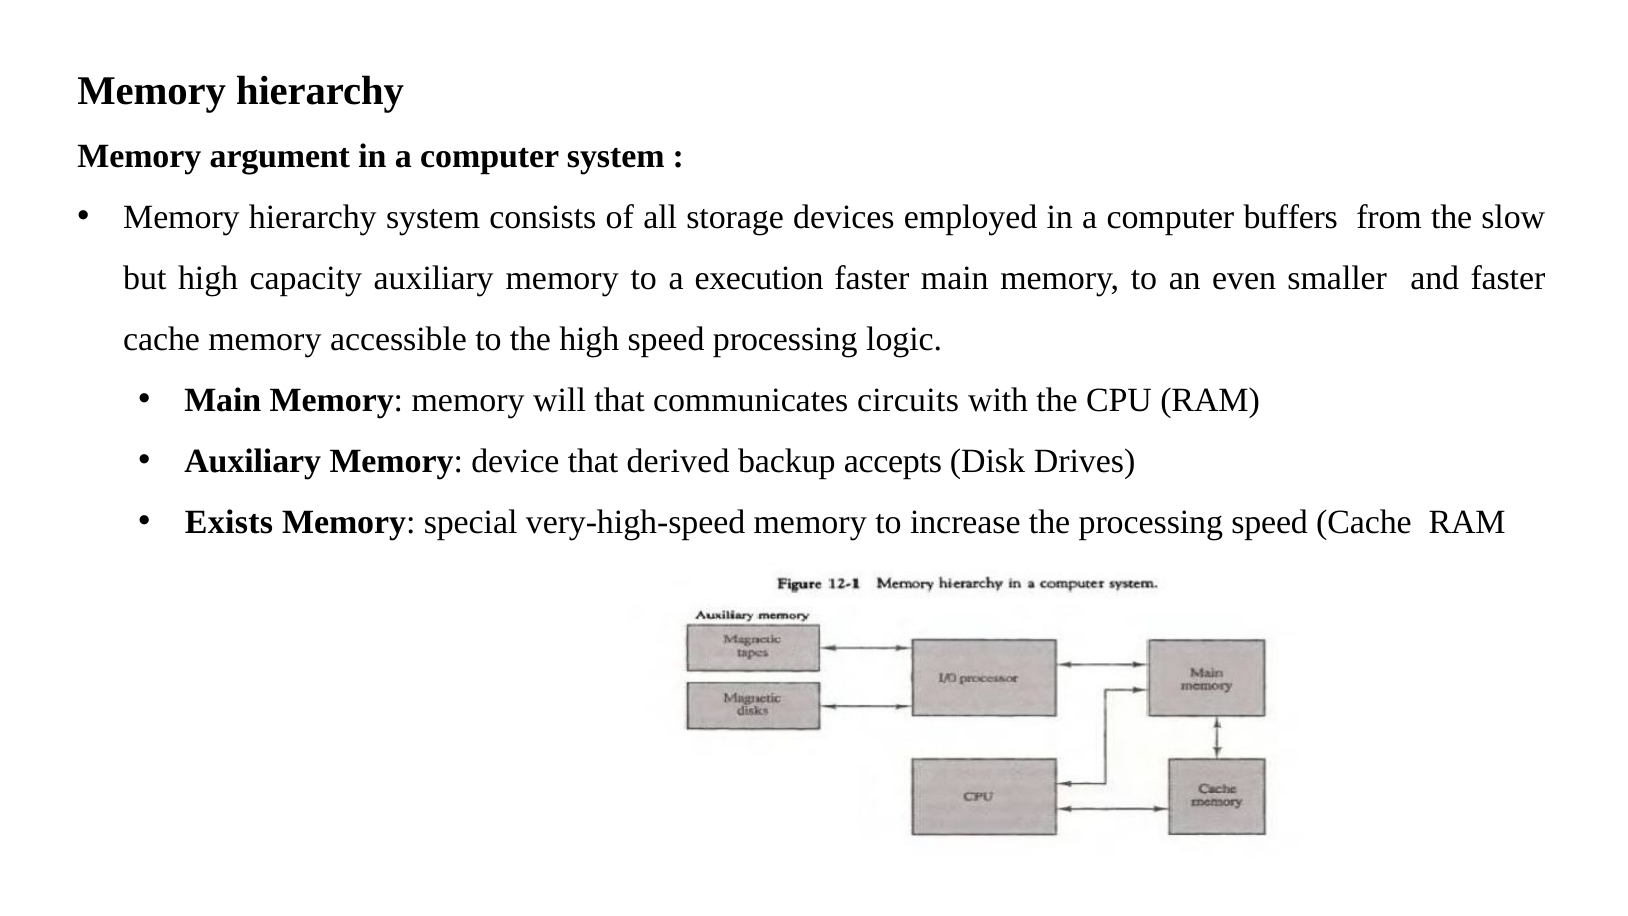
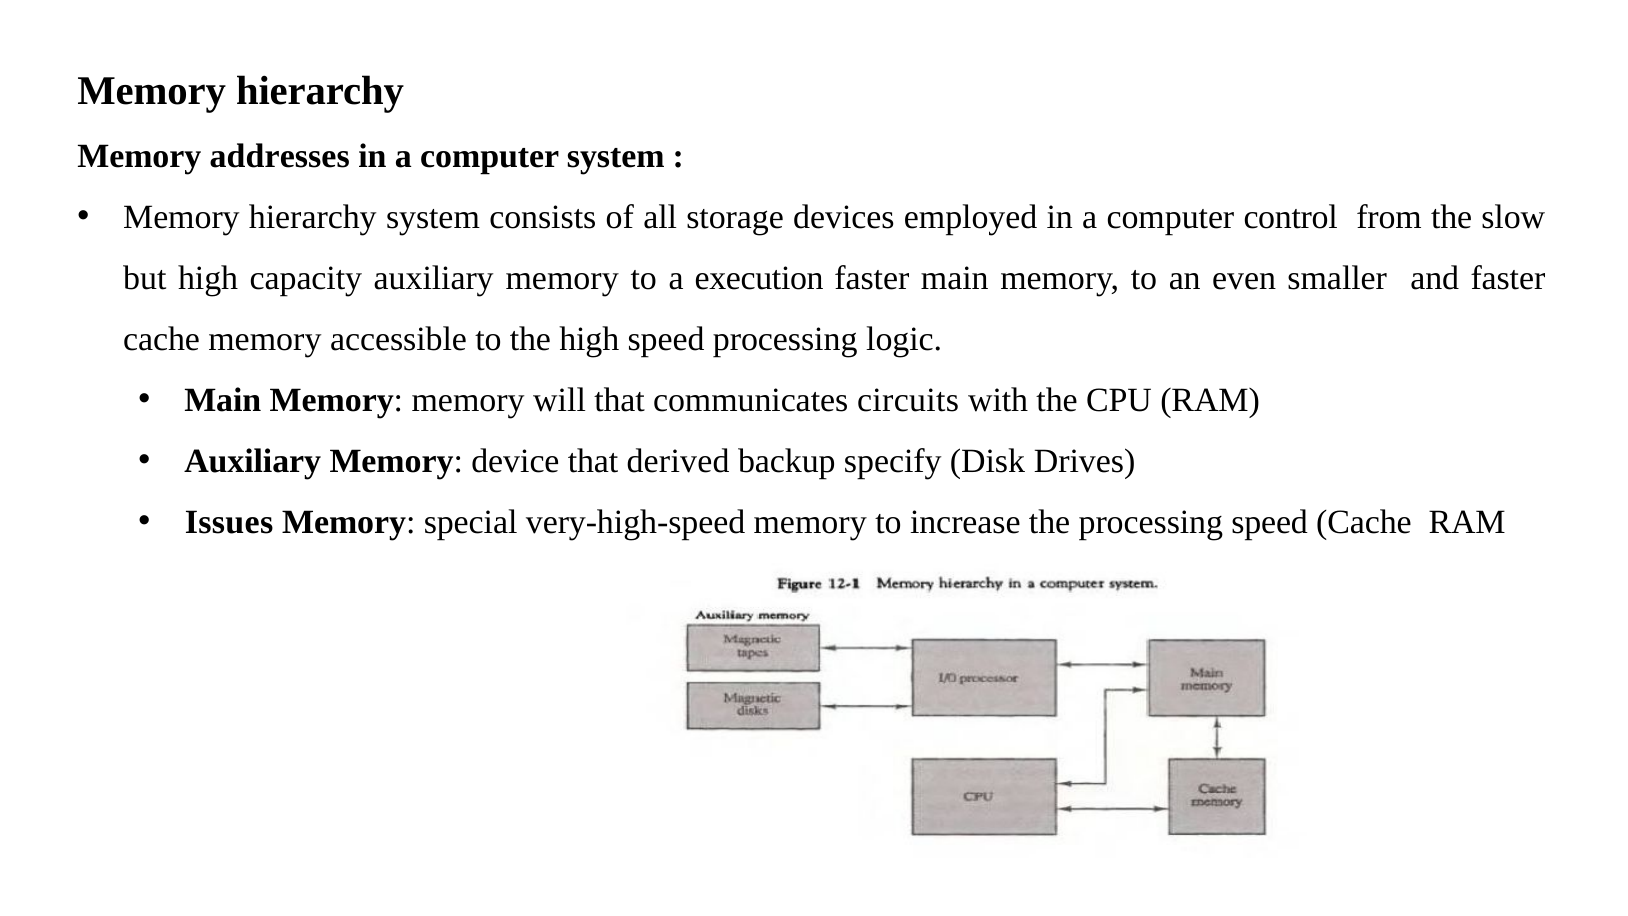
argument: argument -> addresses (280, 156)
buffers: buffers -> control (1291, 217)
accepts: accepts -> specify (893, 461)
Exists: Exists -> Issues (229, 522)
